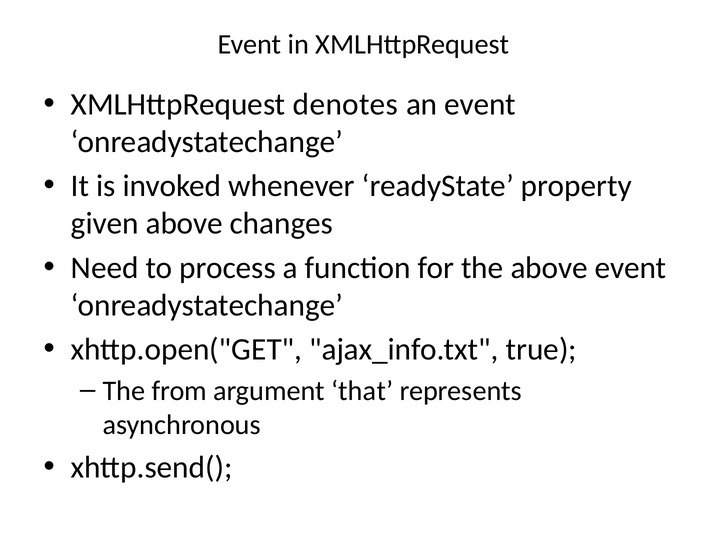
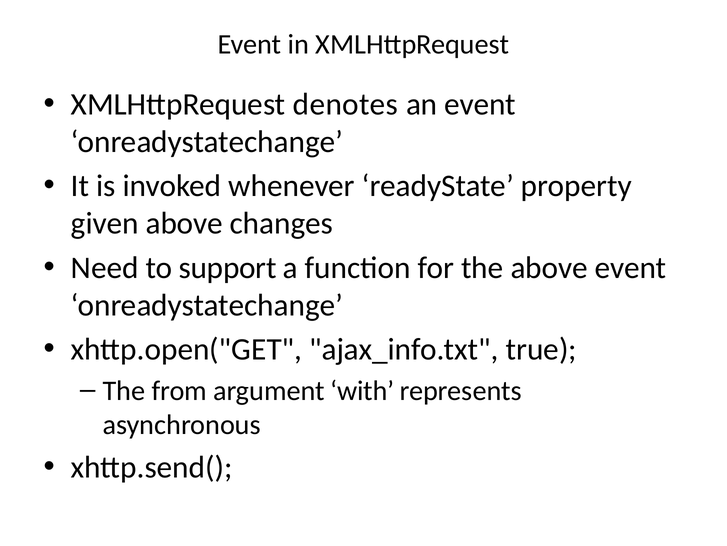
process: process -> support (228, 267)
that: that -> with (362, 390)
